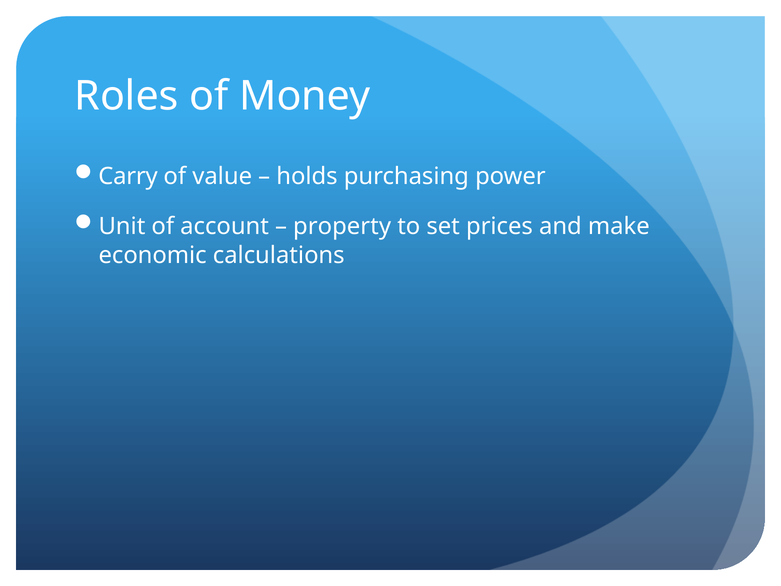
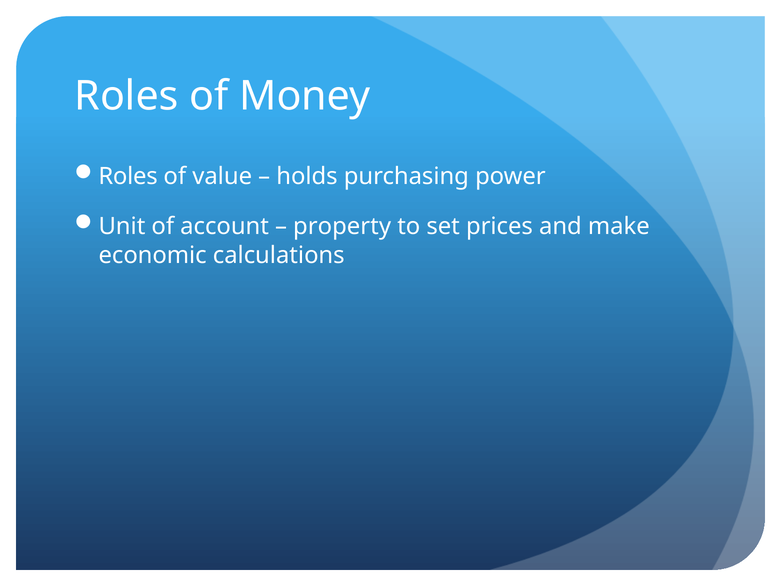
Carry: Carry -> Roles (128, 176)
